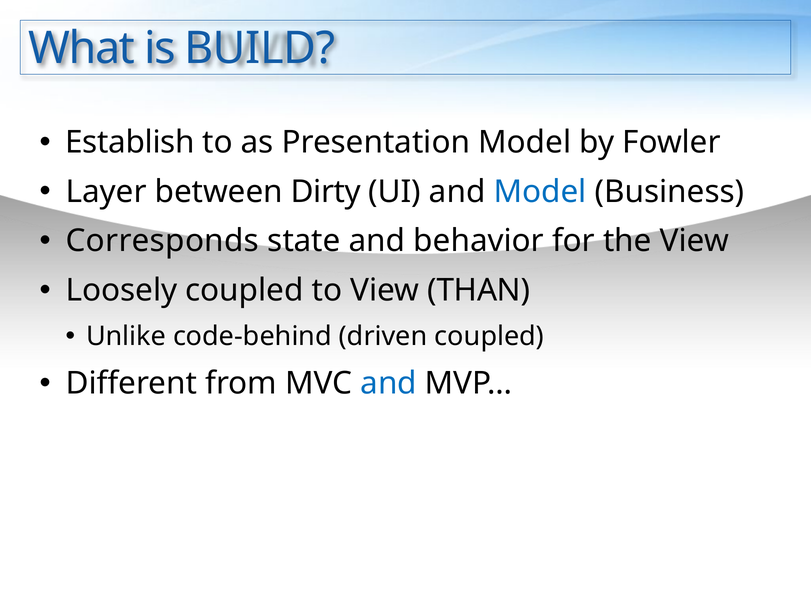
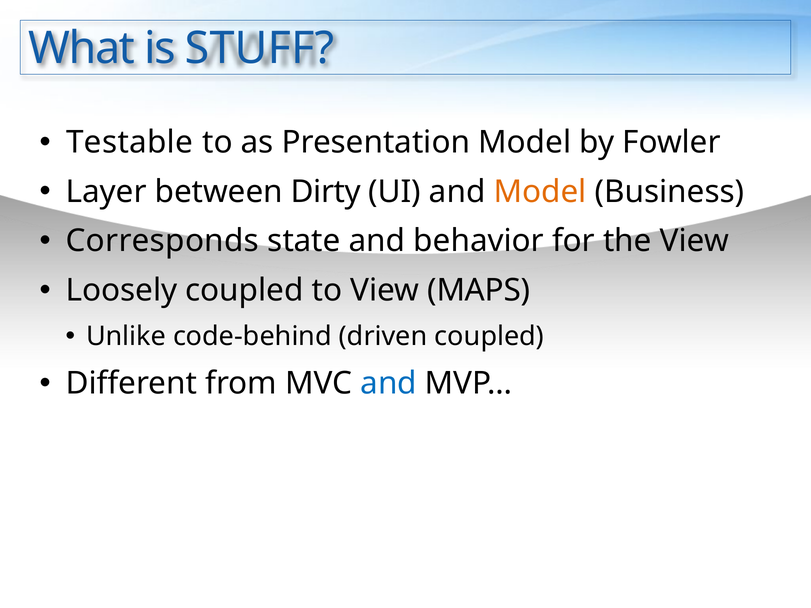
BUILD: BUILD -> STUFF (260, 48)
Establish: Establish -> Testable (130, 142)
Model colour: blue -> orange (540, 192)
THAN: THAN -> MAPS (479, 291)
